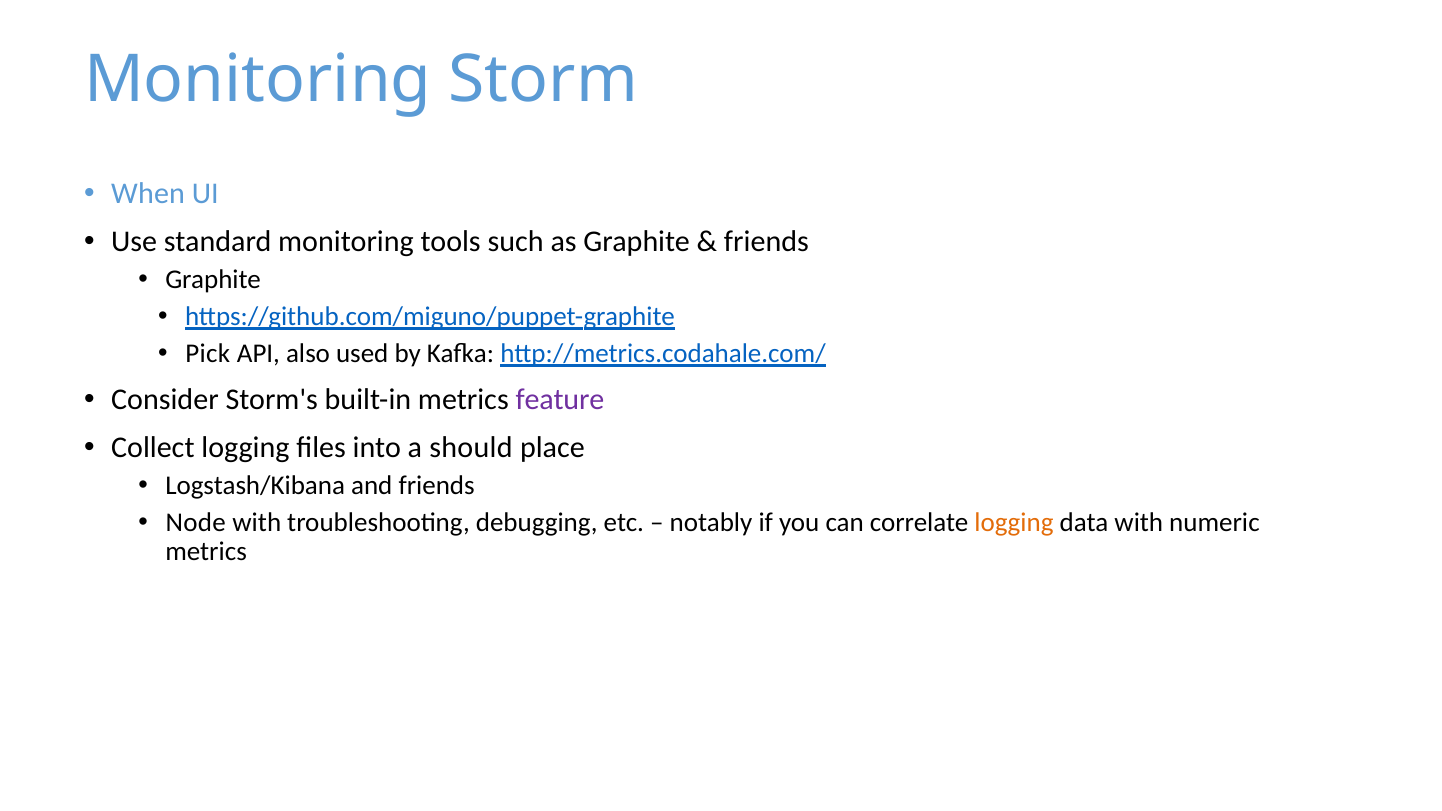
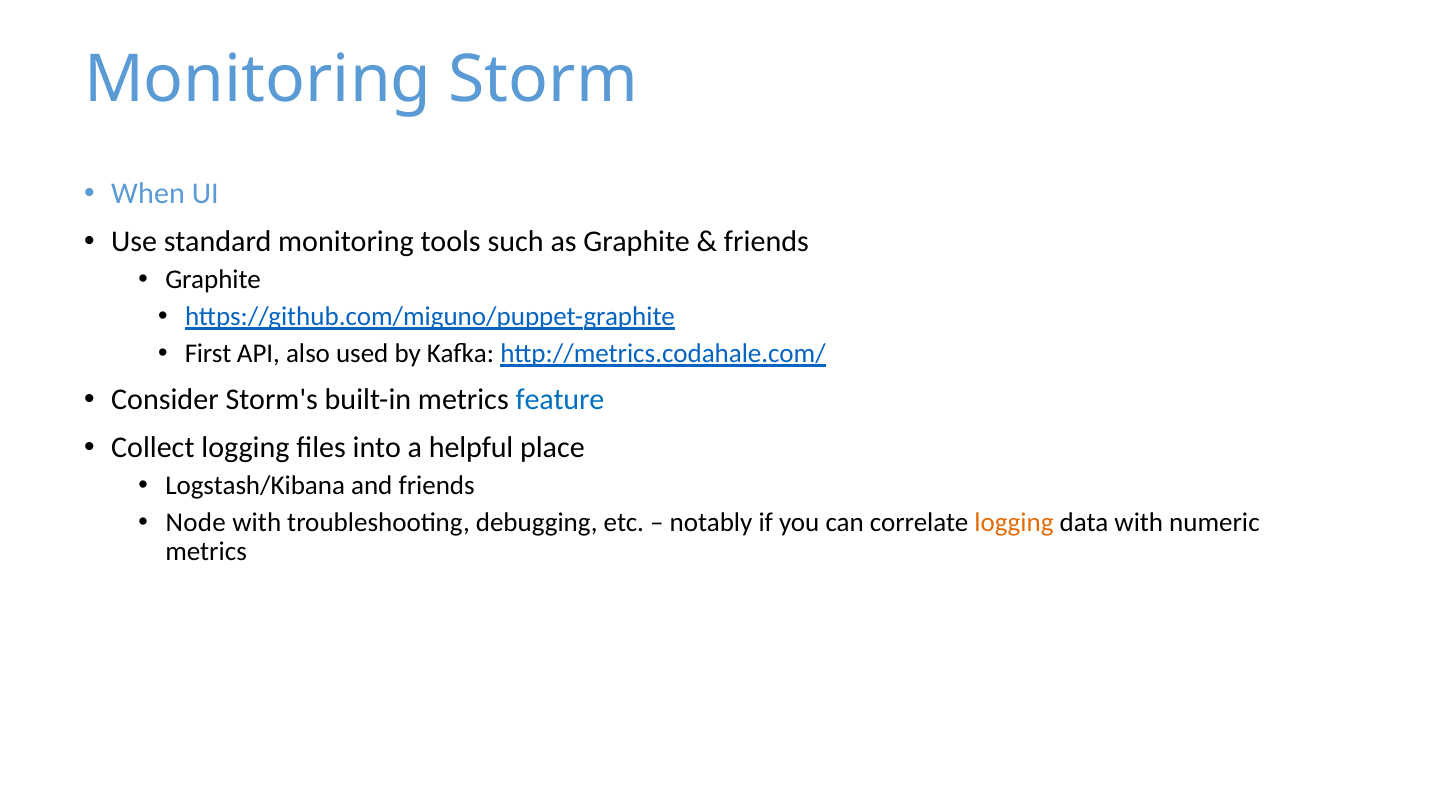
Pick: Pick -> First (208, 354)
feature colour: purple -> blue (560, 400)
should: should -> helpful (471, 448)
